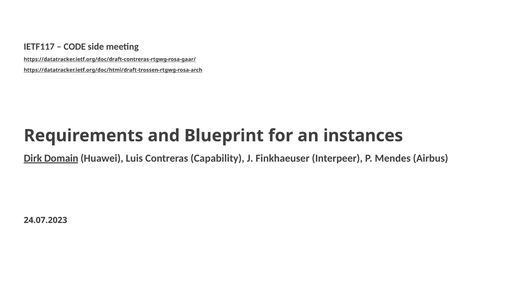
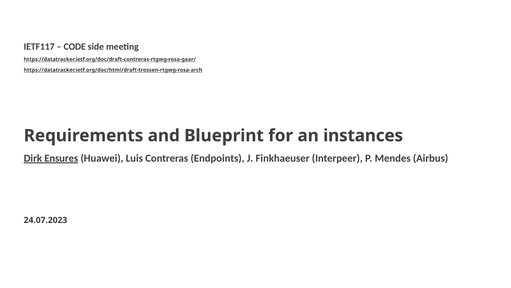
Domain: Domain -> Ensures (61, 158)
Capability: Capability -> Endpoints (218, 158)
